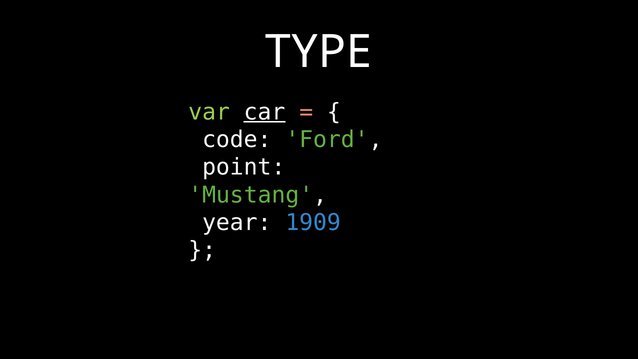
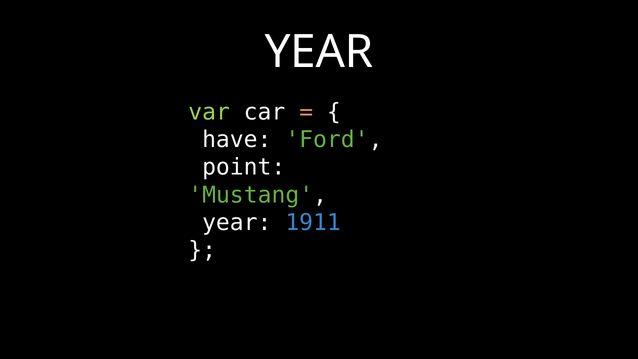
TYPE: TYPE -> YEAR (319, 52)
car underline: present -> none (265, 112)
code: code -> have (237, 140)
1909: 1909 -> 1911 (313, 222)
